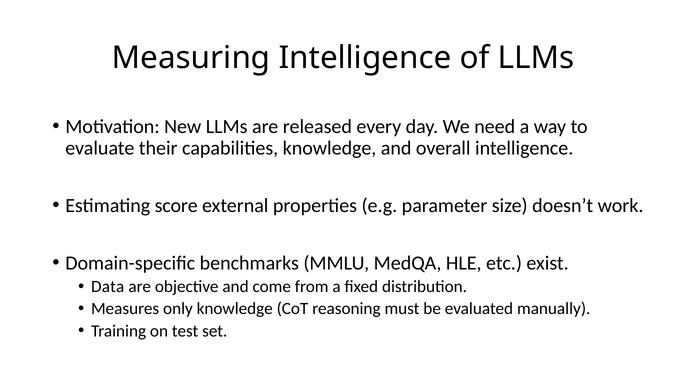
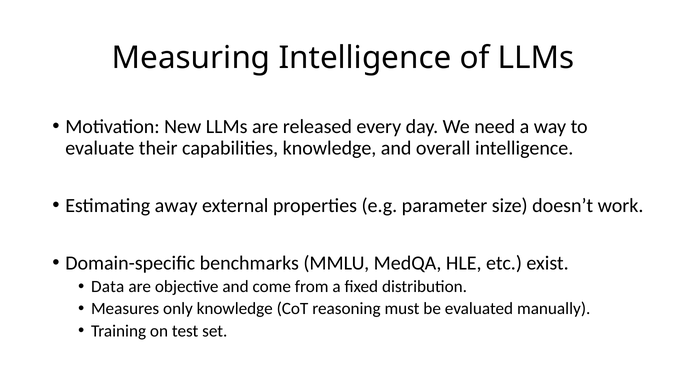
score: score -> away (176, 206)
